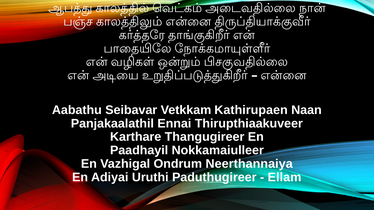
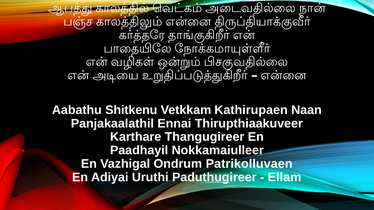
Seibavar: Seibavar -> Shitkenu (131, 110)
Neerthannaiya: Neerthannaiya -> Patrikolluvaen (249, 164)
